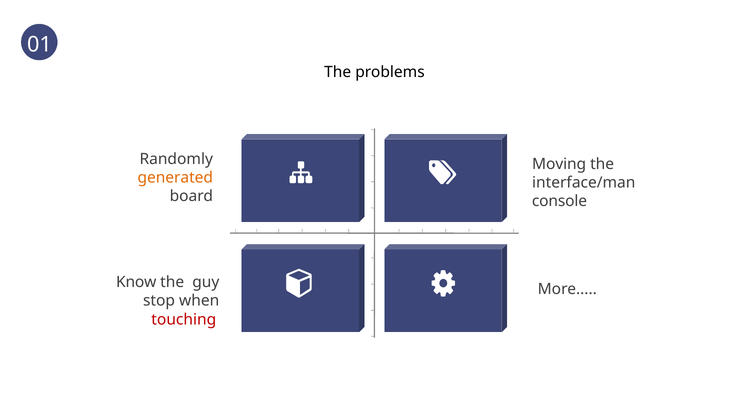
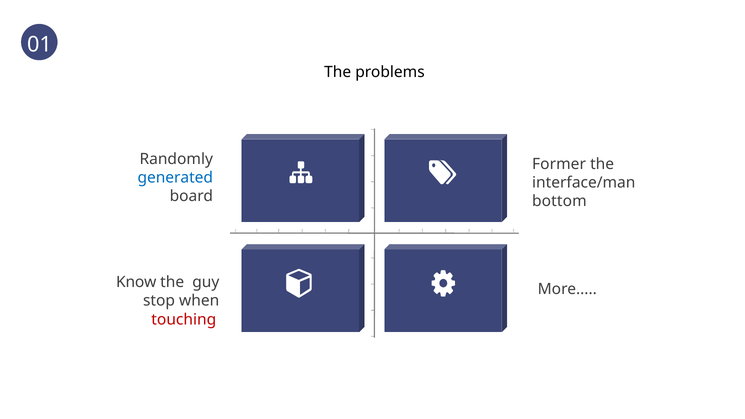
Moving: Moving -> Former (559, 164)
generated colour: orange -> blue (175, 178)
console: console -> bottom (559, 201)
